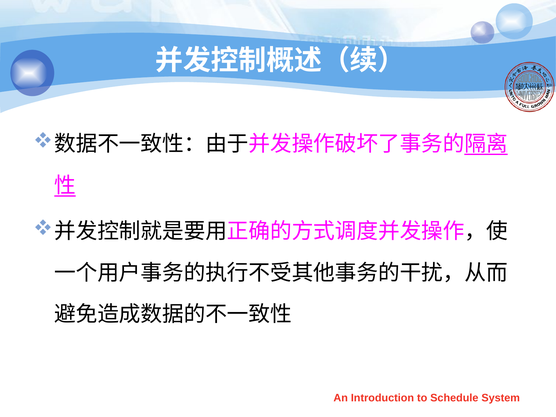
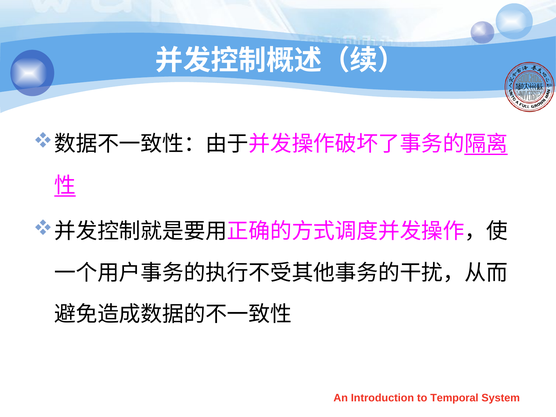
Schedule: Schedule -> Temporal (454, 398)
